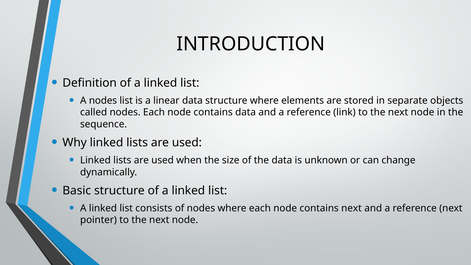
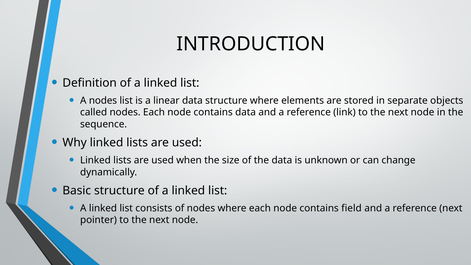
contains next: next -> field (351, 208)
